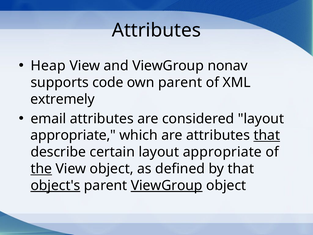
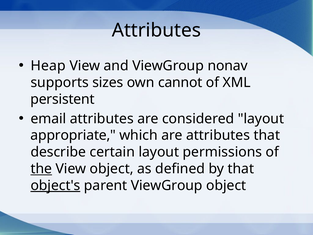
code: code -> sizes (108, 82)
own parent: parent -> cannot (180, 82)
extremely: extremely -> persistent (63, 99)
that underline: present -> none (267, 135)
certain layout appropriate: appropriate -> permissions (222, 152)
ViewGroup underline: present -> none (167, 185)
